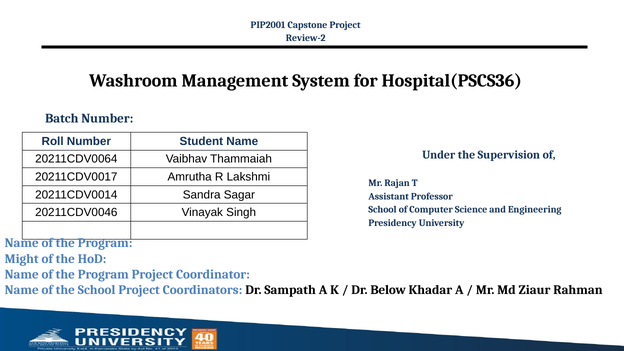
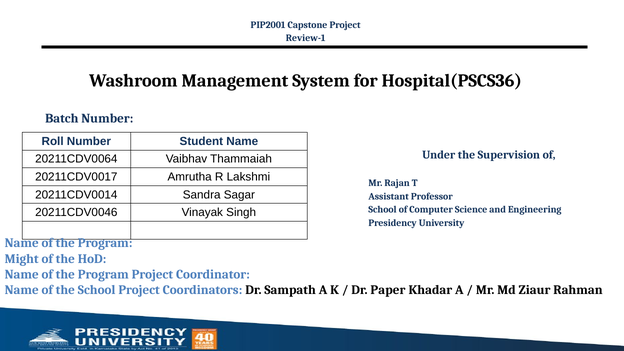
Review-2: Review-2 -> Review-1 (306, 38)
Below: Below -> Paper (388, 290)
